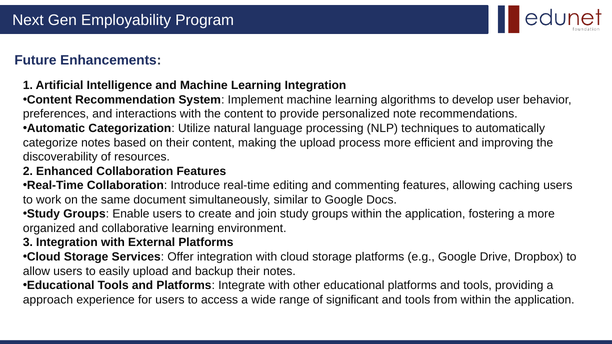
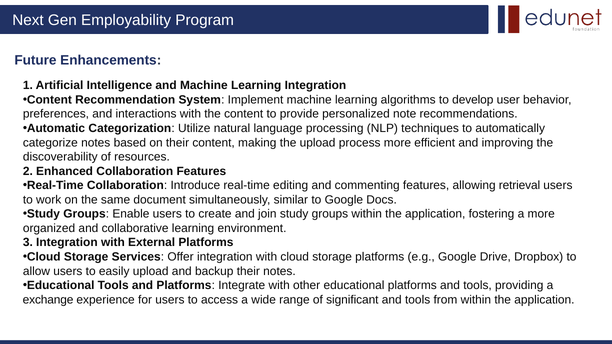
caching: caching -> retrieval (520, 186)
approach: approach -> exchange (48, 300)
